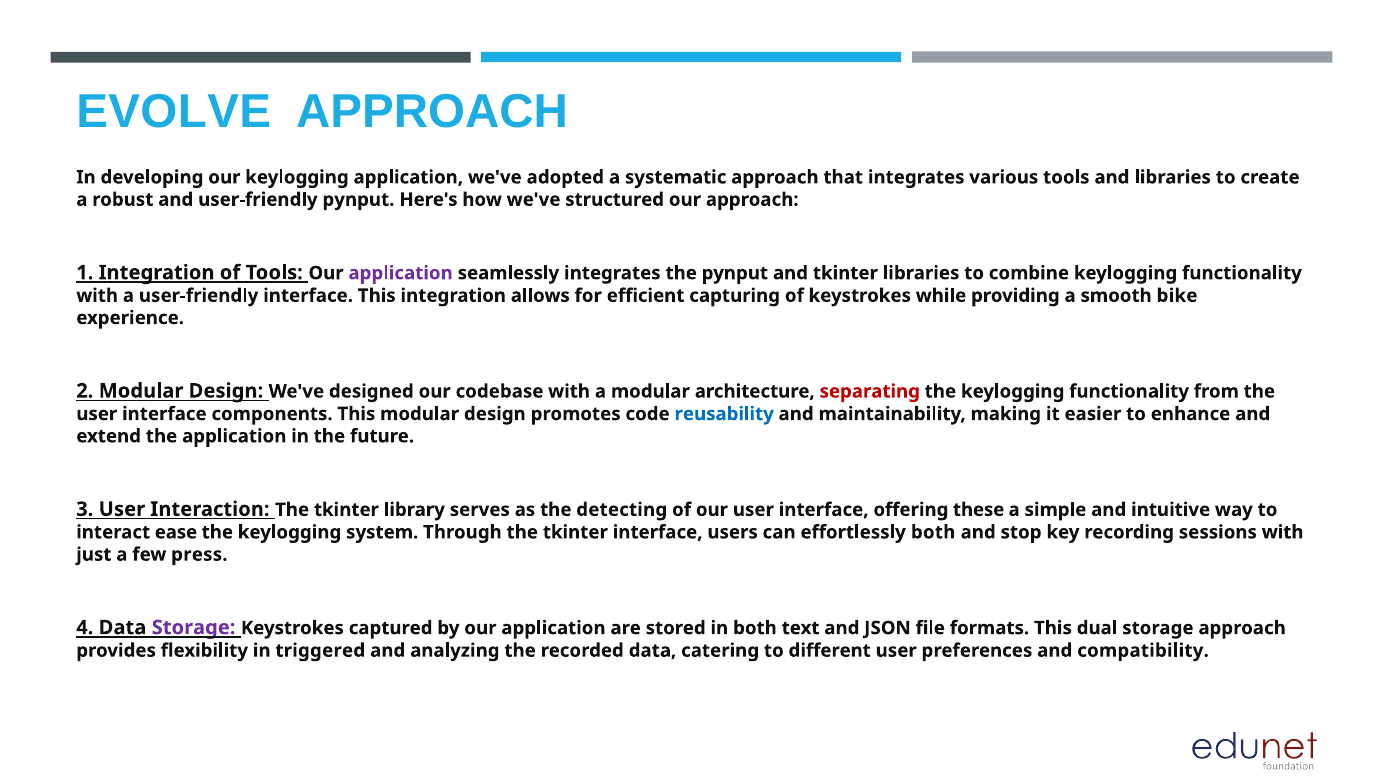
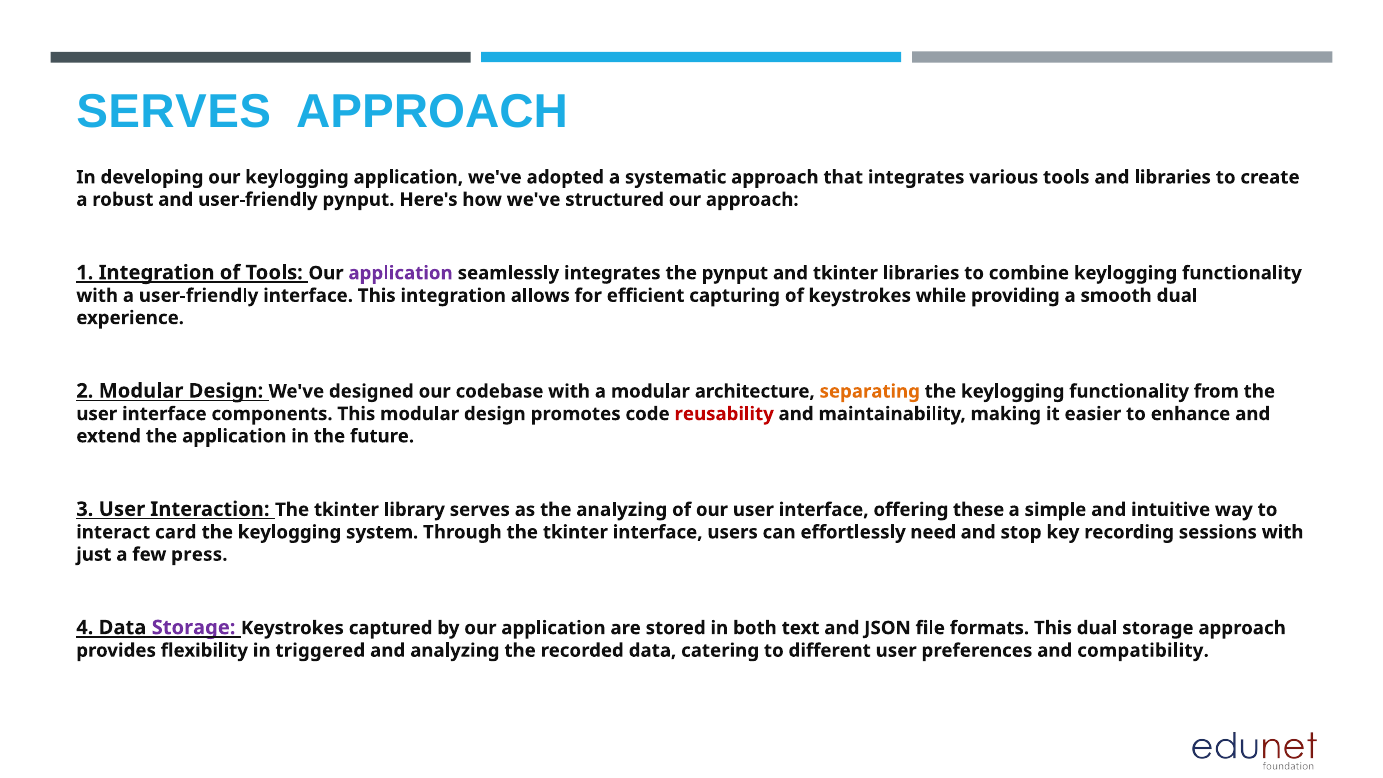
EVOLVE: EVOLVE -> SERVES (174, 112)
smooth bike: bike -> dual (1177, 296)
separating colour: red -> orange (870, 391)
reusability colour: blue -> red (724, 414)
the detecting: detecting -> analyzing (622, 510)
ease: ease -> card (176, 532)
effortlessly both: both -> need (933, 532)
